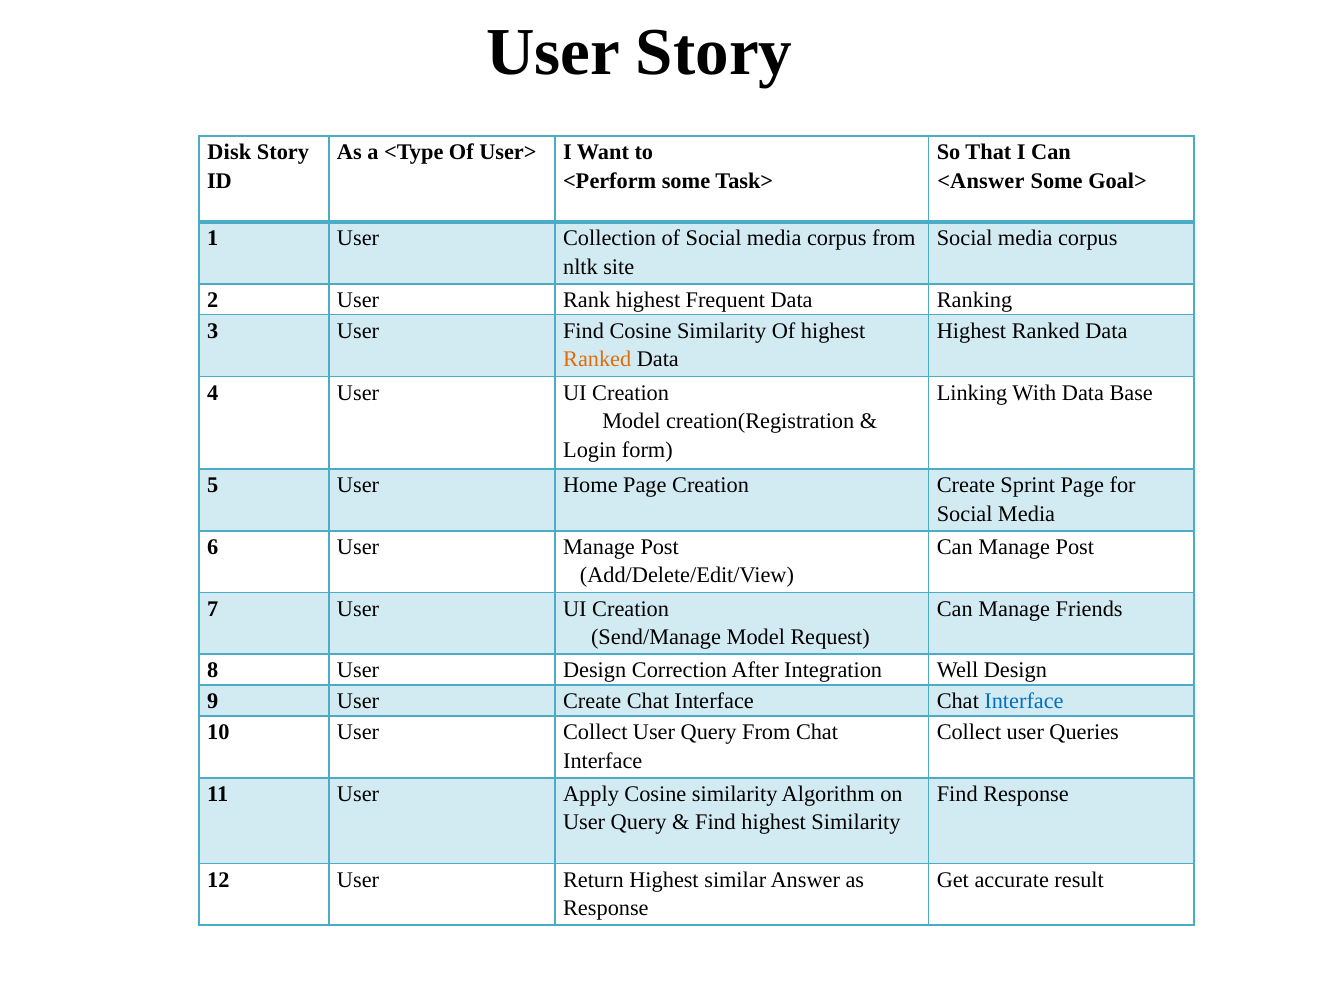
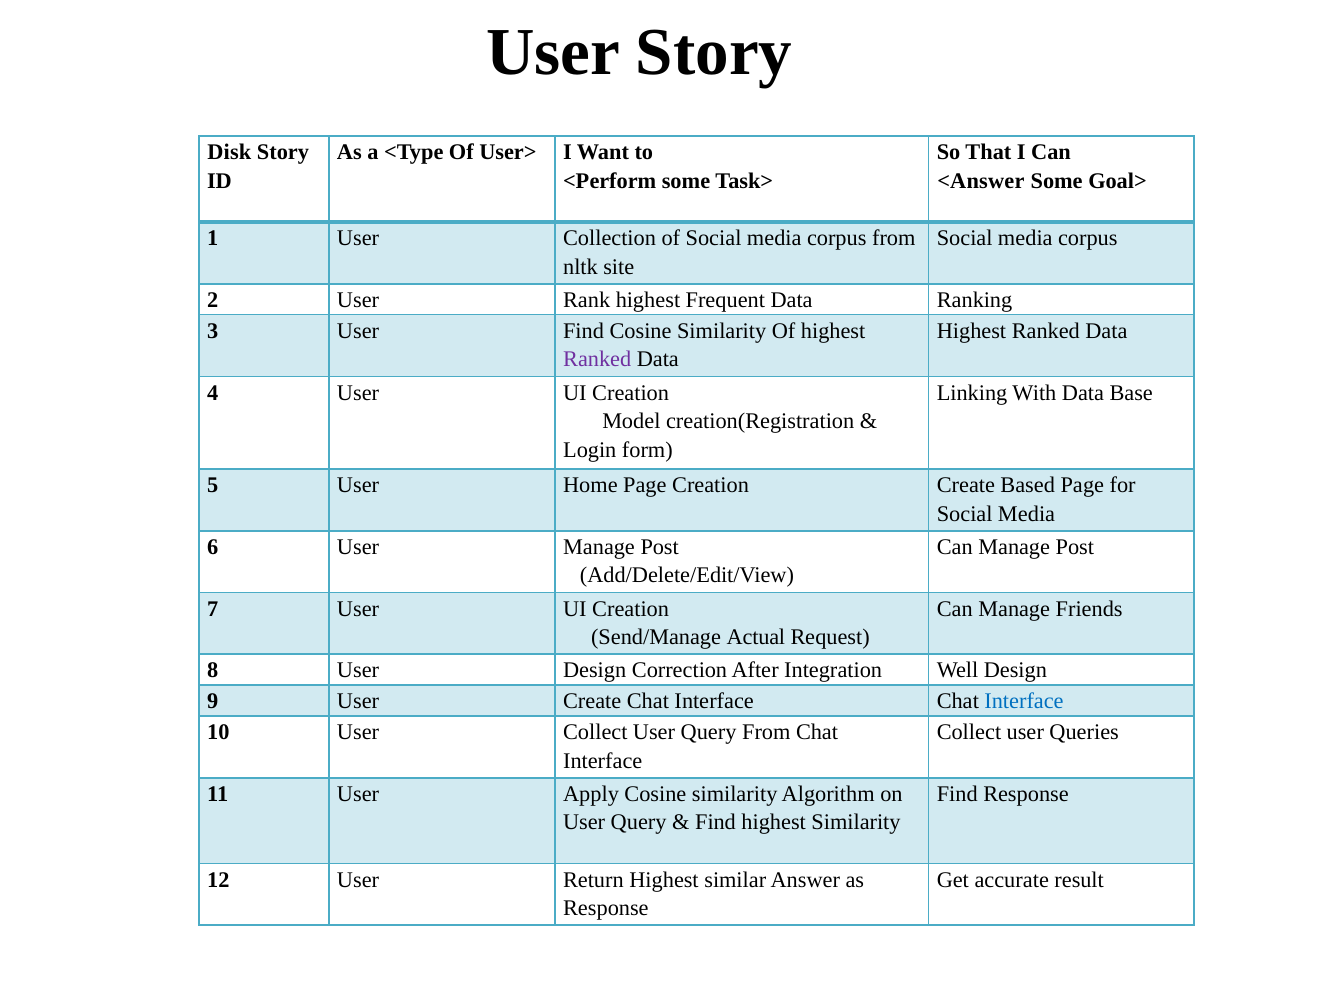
Ranked colour: orange -> purple (597, 359)
Sprint: Sprint -> Based (1028, 485)
Send/Manage Model: Model -> Actual (756, 637)
